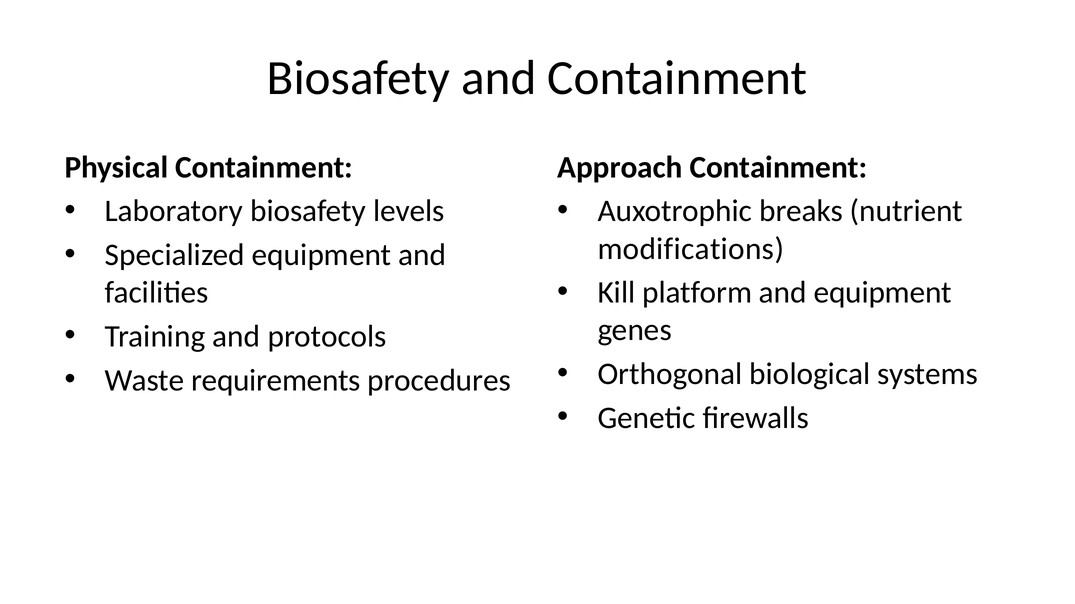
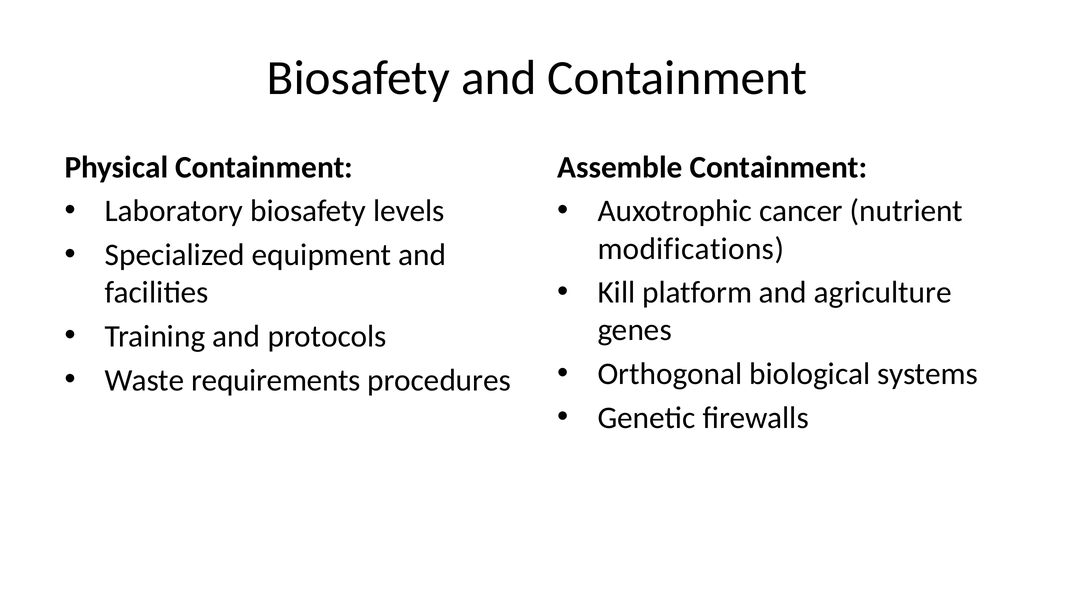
Approach: Approach -> Assemble (620, 167)
breaks: breaks -> cancer (801, 211)
and equipment: equipment -> agriculture (883, 293)
